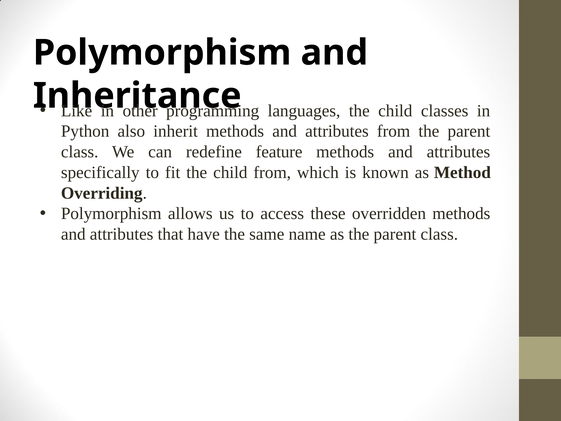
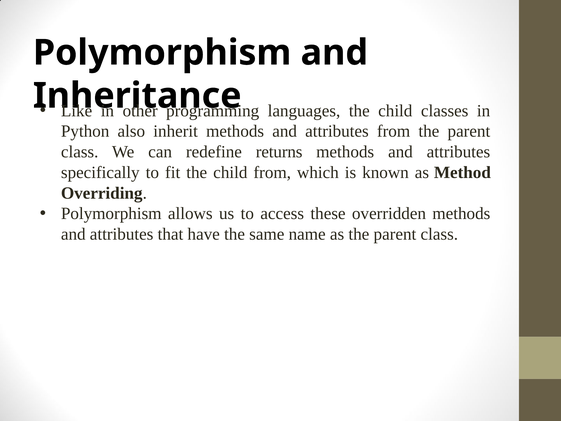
feature: feature -> returns (279, 152)
